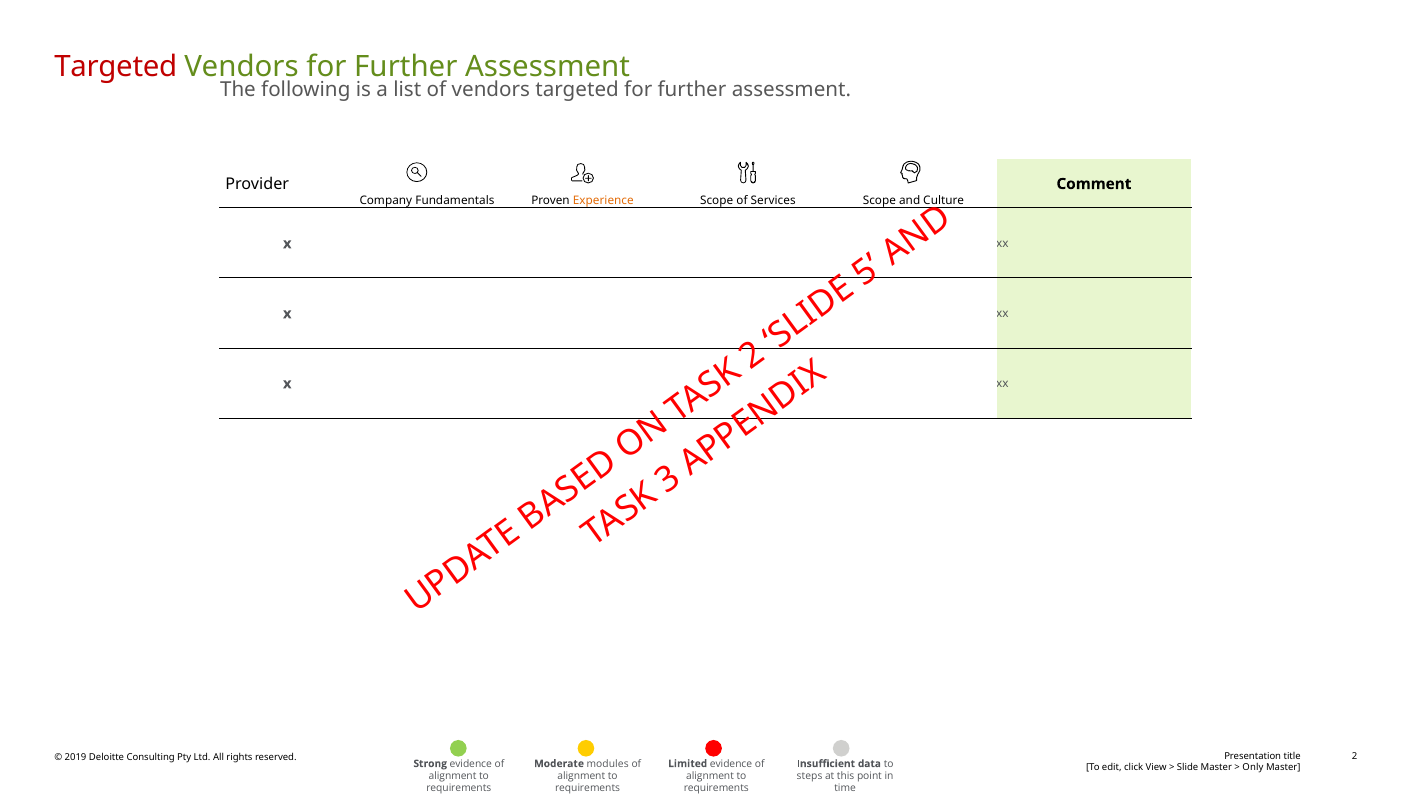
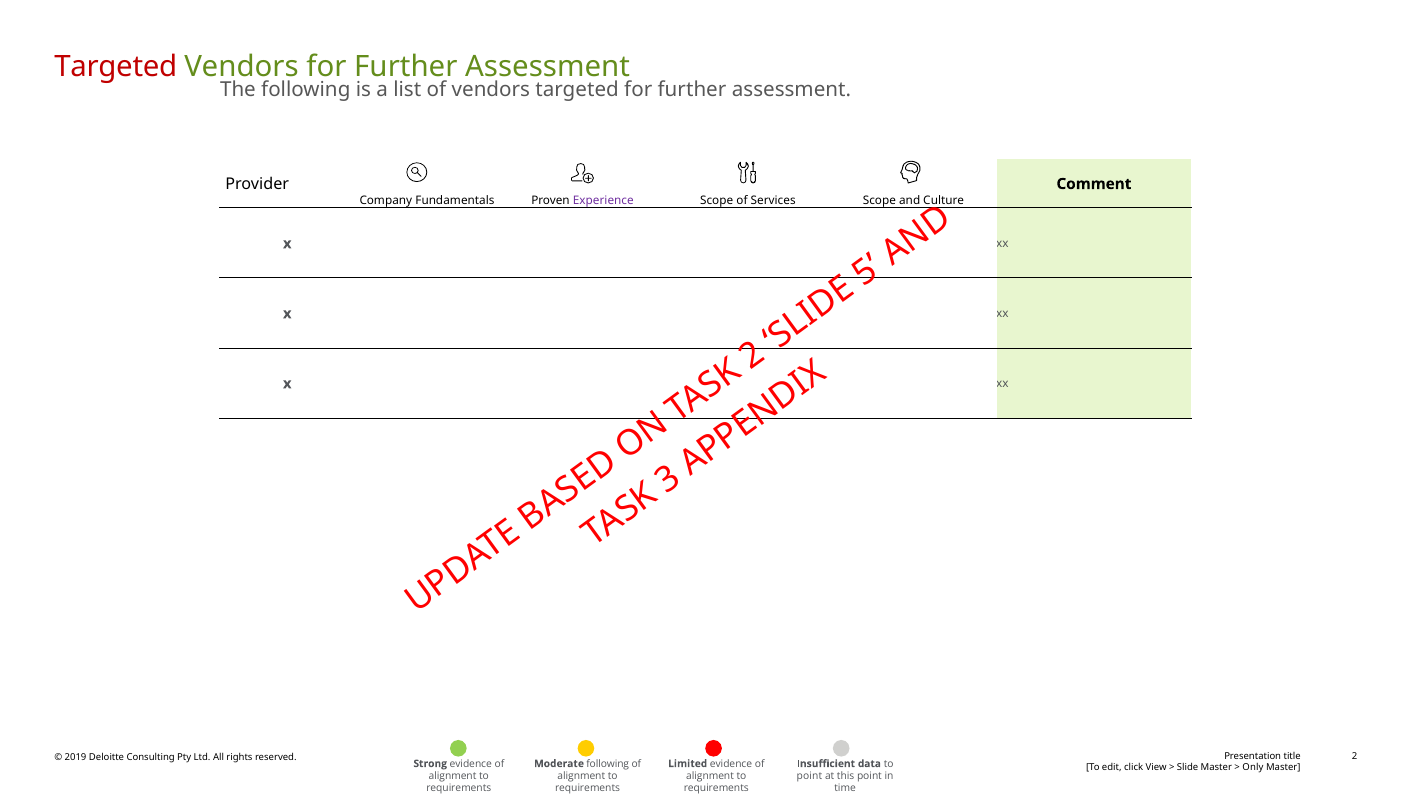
Experience colour: orange -> purple (603, 200)
Moderate modules: modules -> following (608, 764)
steps: steps -> point (809, 776)
